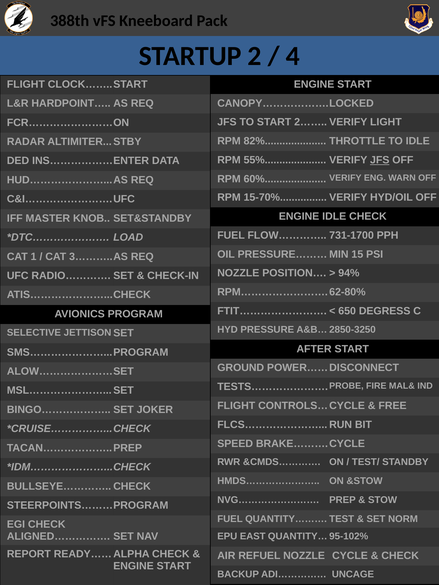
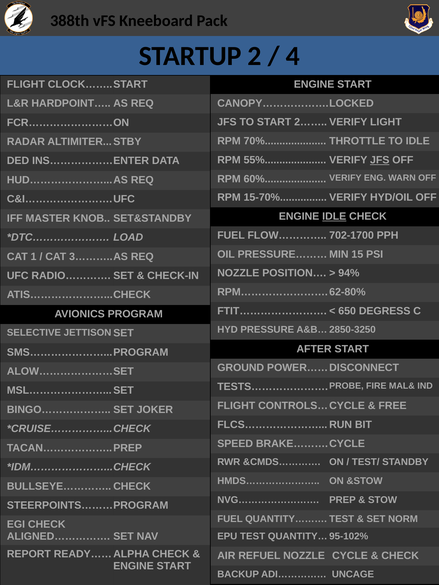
82%: 82% -> 70% (285, 141)
IDLE underline: none -> present (334, 216)
731-1700: 731-1700 -> 702-1700 (352, 235)
EAST: EAST -> TEST (253, 537)
